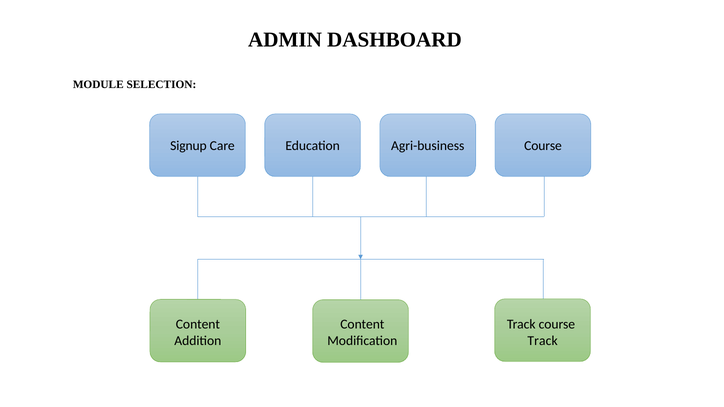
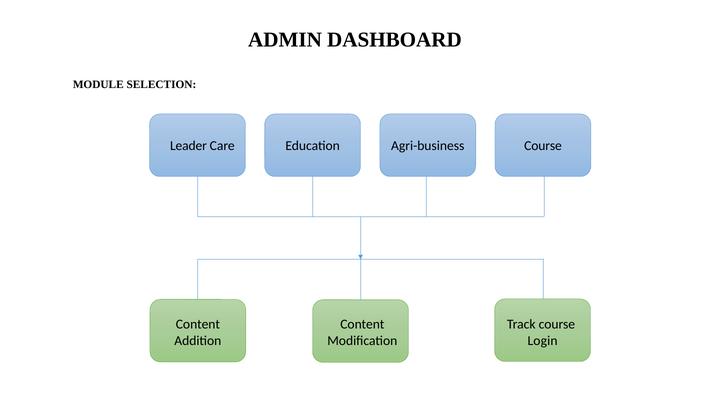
Signup: Signup -> Leader (188, 146)
Track: Track -> Login (543, 341)
